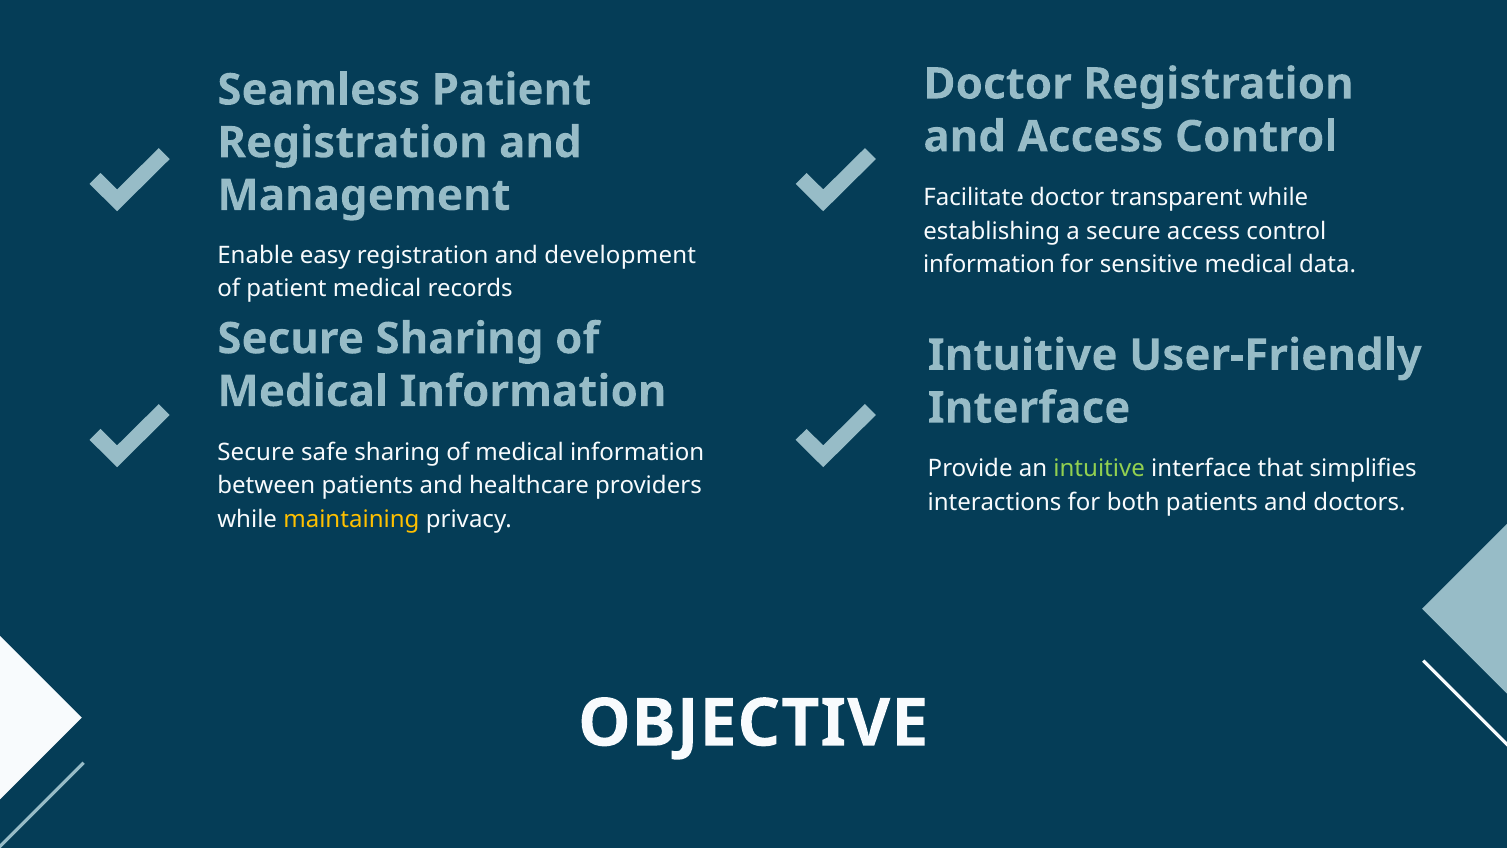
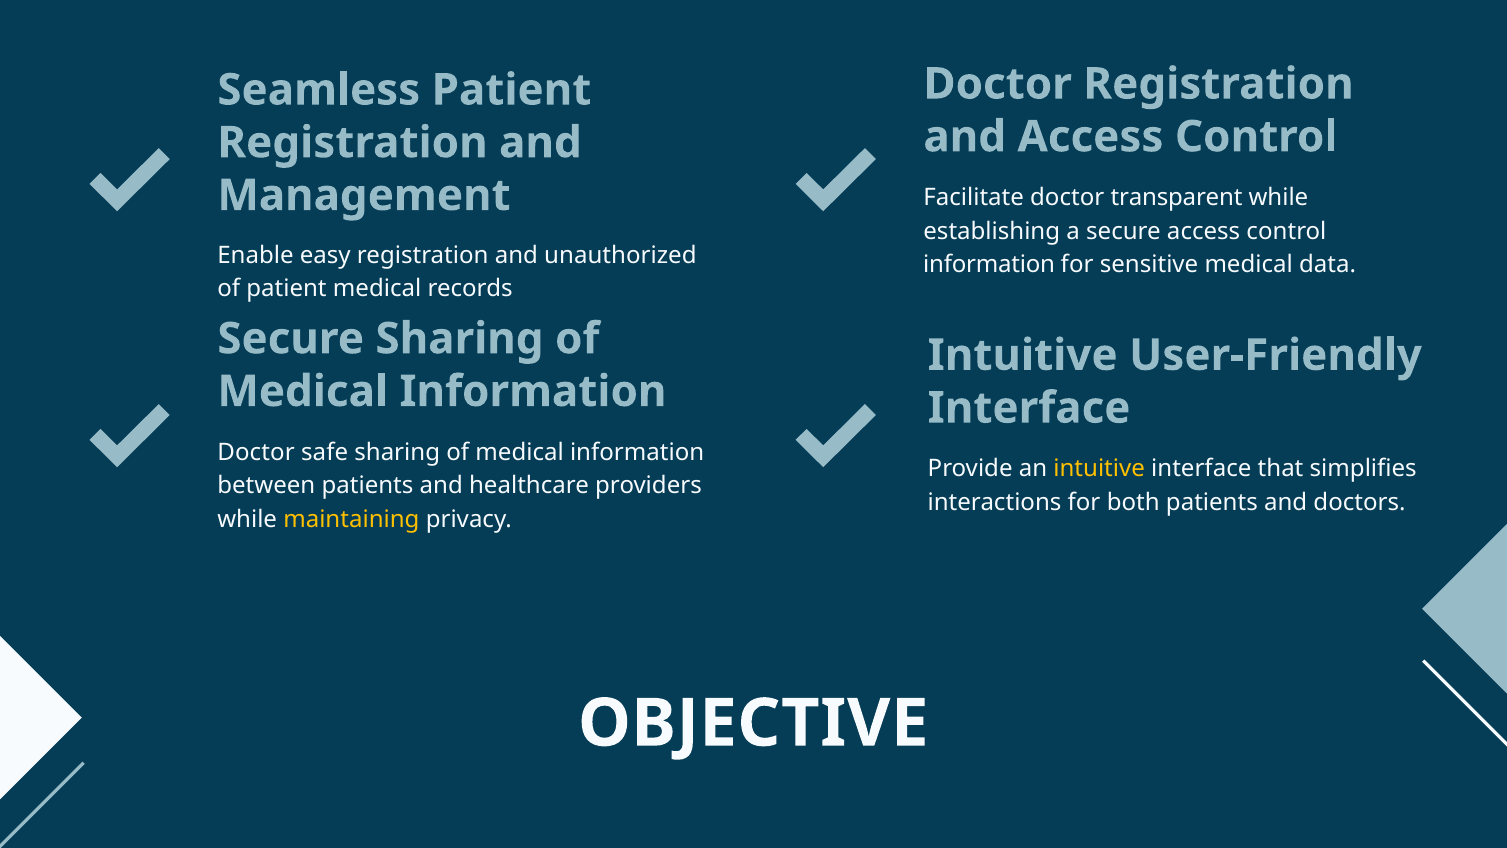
development: development -> unauthorized (620, 255)
Secure: Secure -> Doctor (256, 452)
intuitive colour: light green -> yellow (1099, 469)
